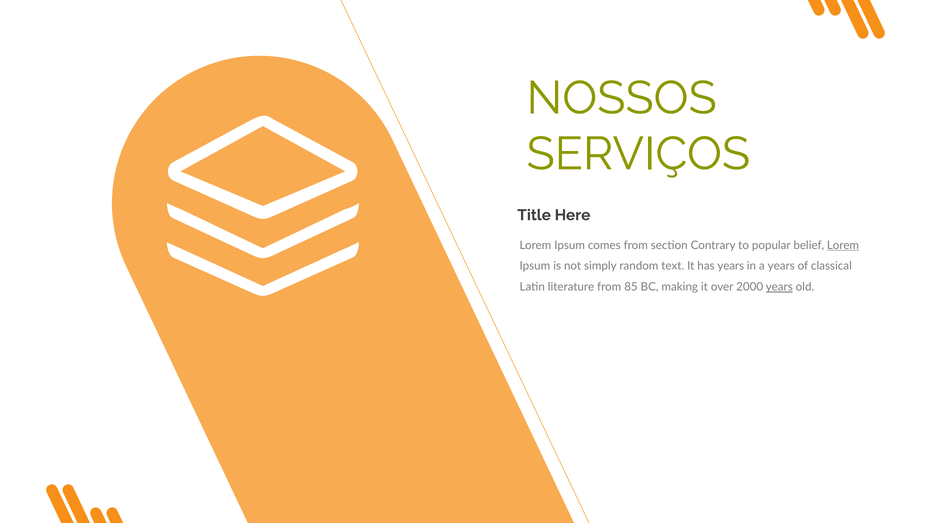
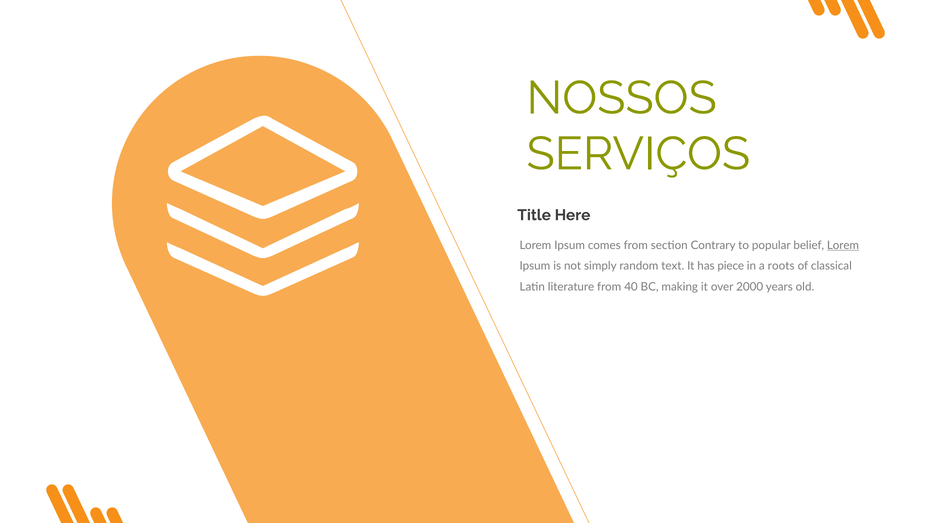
has years: years -> piece (731, 266)
a years: years -> roots (781, 266)
85: 85 -> 40 (631, 287)
years underline: present -> none (779, 287)
